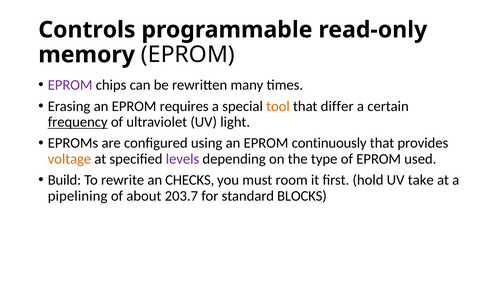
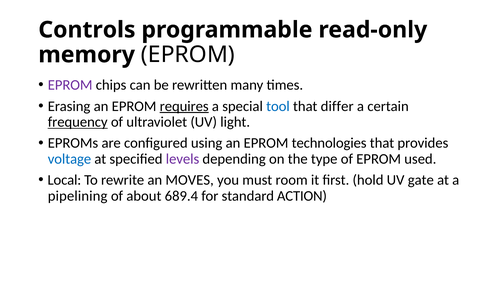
requires underline: none -> present (184, 106)
tool colour: orange -> blue (278, 106)
continuously: continuously -> technologies (329, 143)
voltage colour: orange -> blue (69, 159)
Build: Build -> Local (64, 180)
CHECKS: CHECKS -> MOVES (190, 180)
take: take -> gate (421, 180)
203.7: 203.7 -> 689.4 (181, 196)
BLOCKS: BLOCKS -> ACTION (302, 196)
